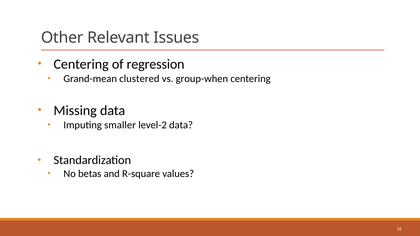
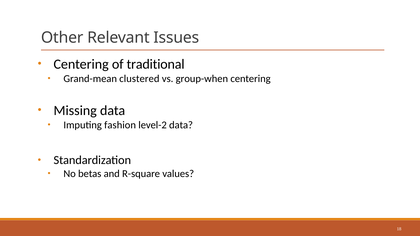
regression: regression -> traditional (156, 64)
smaller: smaller -> fashion (120, 125)
